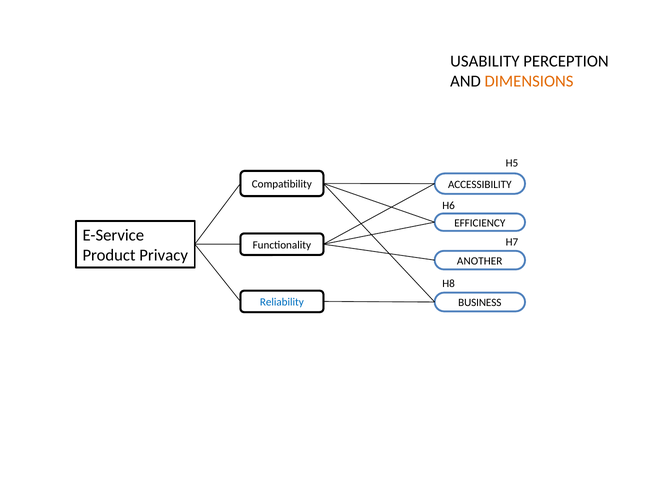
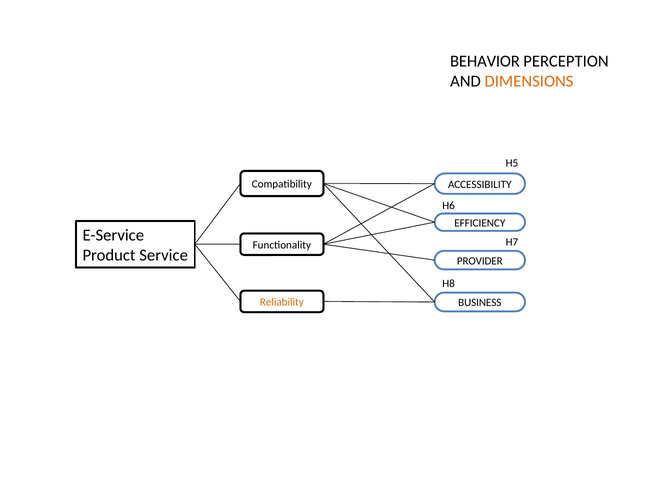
USABILITY: USABILITY -> BEHAVIOR (485, 61)
Privacy: Privacy -> Service (164, 255)
ANOTHER: ANOTHER -> PROVIDER (480, 260)
Reliability colour: blue -> orange (282, 302)
